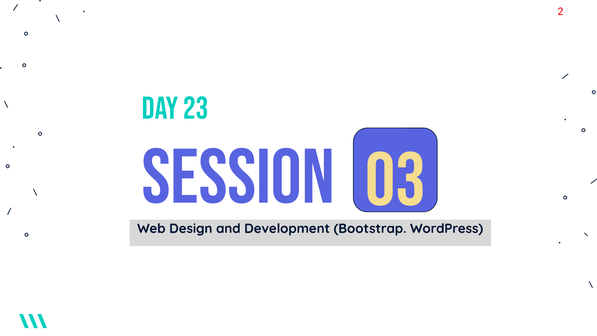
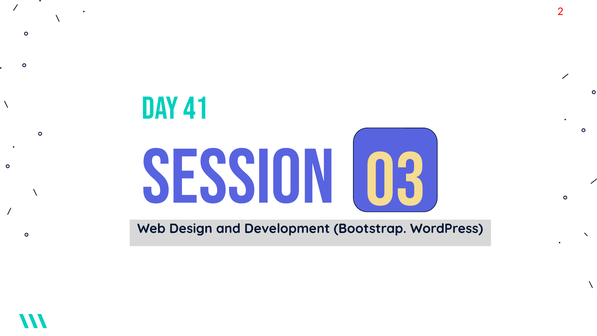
23: 23 -> 41 (196, 108)
